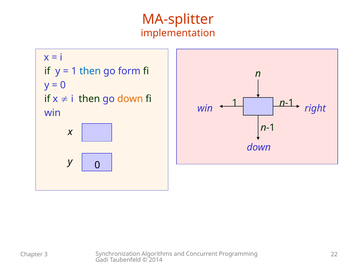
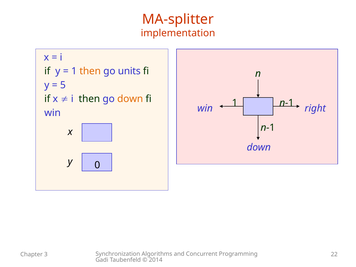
then colour: blue -> orange (90, 71)
form: form -> units (129, 71)
0: 0 -> 5 (63, 85)
